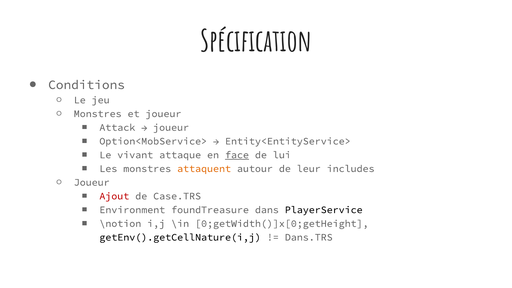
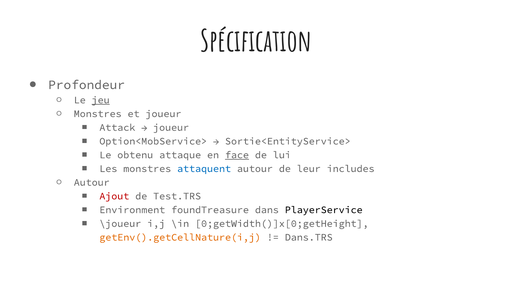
Conditions: Conditions -> Profondeur (87, 85)
jeu underline: none -> present (101, 100)
Entity<EntityService>: Entity<EntityService> -> Sortie<EntityService> (288, 141)
vivant: vivant -> obtenu (135, 155)
attaquent colour: orange -> blue (204, 169)
Joueur: Joueur -> Autour (92, 182)
Case.TRS: Case.TRS -> Test.TRS (177, 196)
\notion: \notion -> \joueur (120, 224)
getEnv().getCellNature(i,j colour: black -> orange (180, 237)
